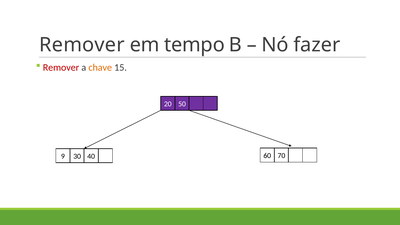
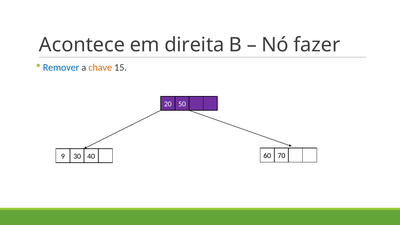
Remover: Remover -> Acontece (82, 45)
tempo: tempo -> direita (194, 45)
Remover colour: red -> blue (61, 67)
